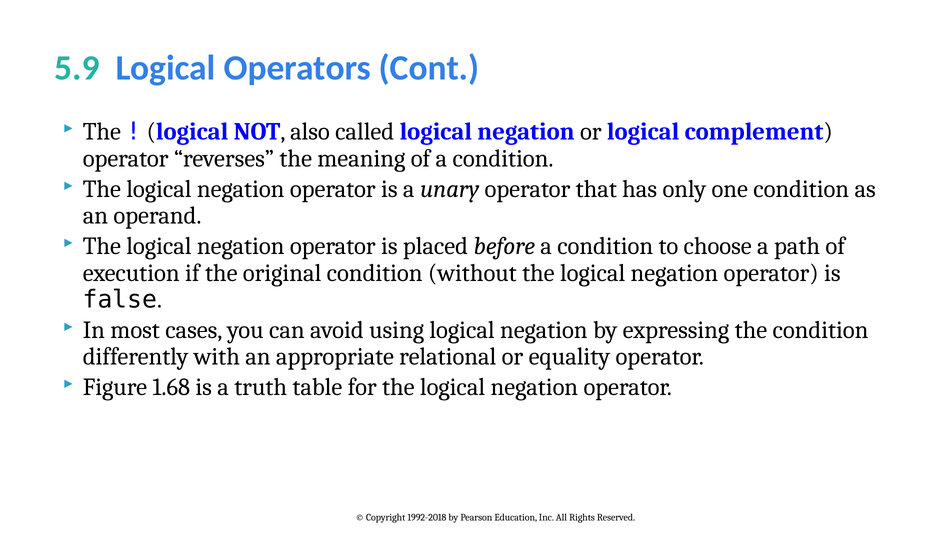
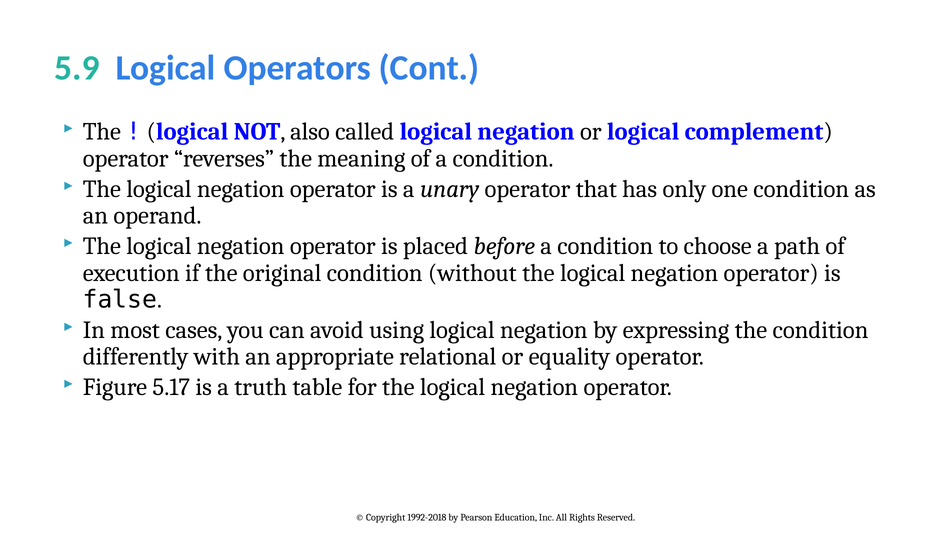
1.68: 1.68 -> 5.17 (171, 387)
